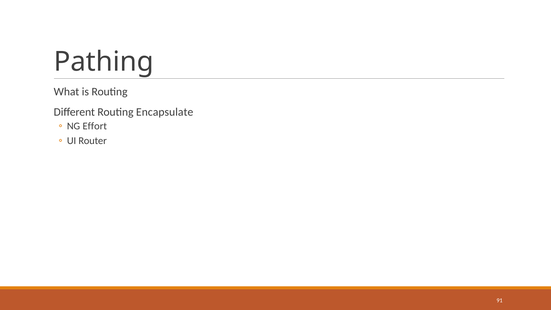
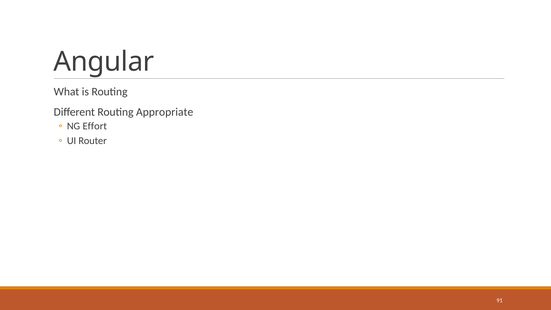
Pathing: Pathing -> Angular (104, 62)
Encapsulate: Encapsulate -> Appropriate (165, 112)
